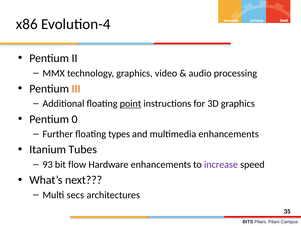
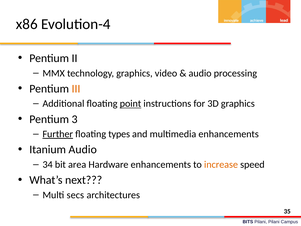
0: 0 -> 3 (75, 119)
Further underline: none -> present (58, 134)
Itanium Tubes: Tubes -> Audio (83, 149)
93: 93 -> 34 (48, 164)
flow: flow -> area (77, 164)
increase colour: purple -> orange (221, 164)
